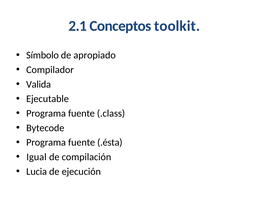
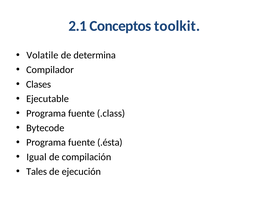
Símbolo: Símbolo -> Volatile (42, 55)
apropiado: apropiado -> determina (95, 55)
Valida: Valida -> Clases (39, 84)
Lucia: Lucia -> Tales (37, 171)
